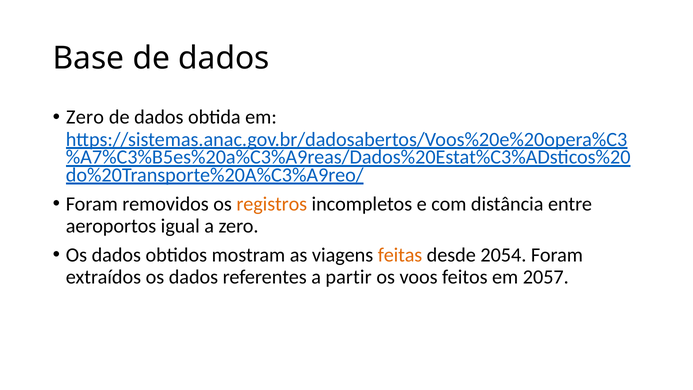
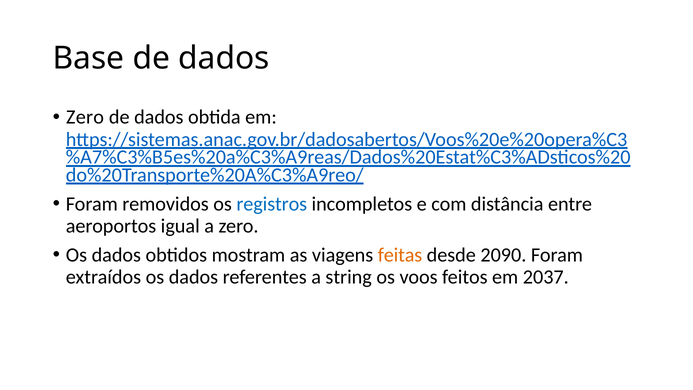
registros colour: orange -> blue (272, 204)
2054: 2054 -> 2090 (503, 255)
partir: partir -> string (349, 277)
2057: 2057 -> 2037 (546, 277)
